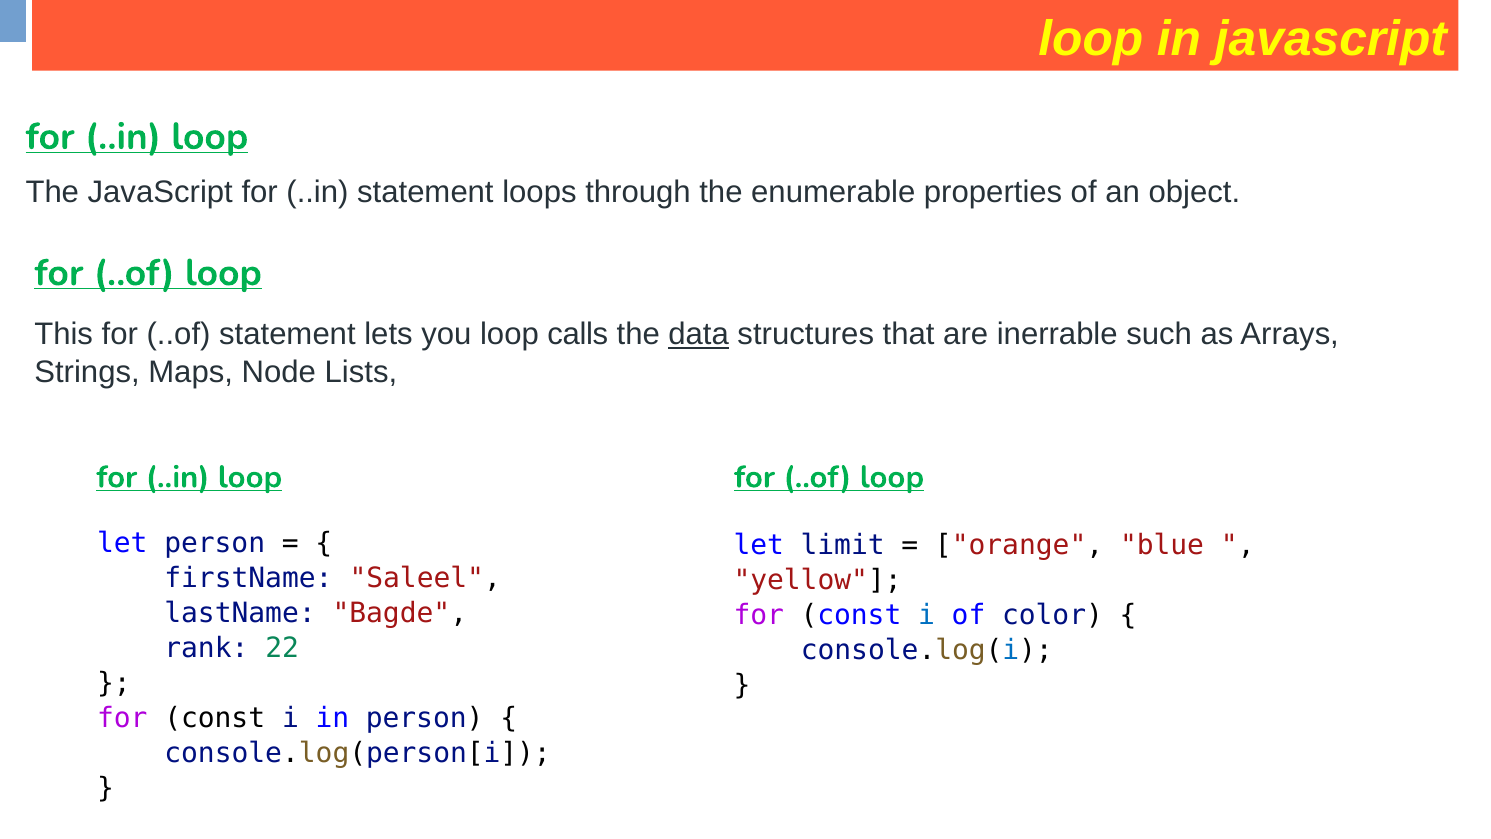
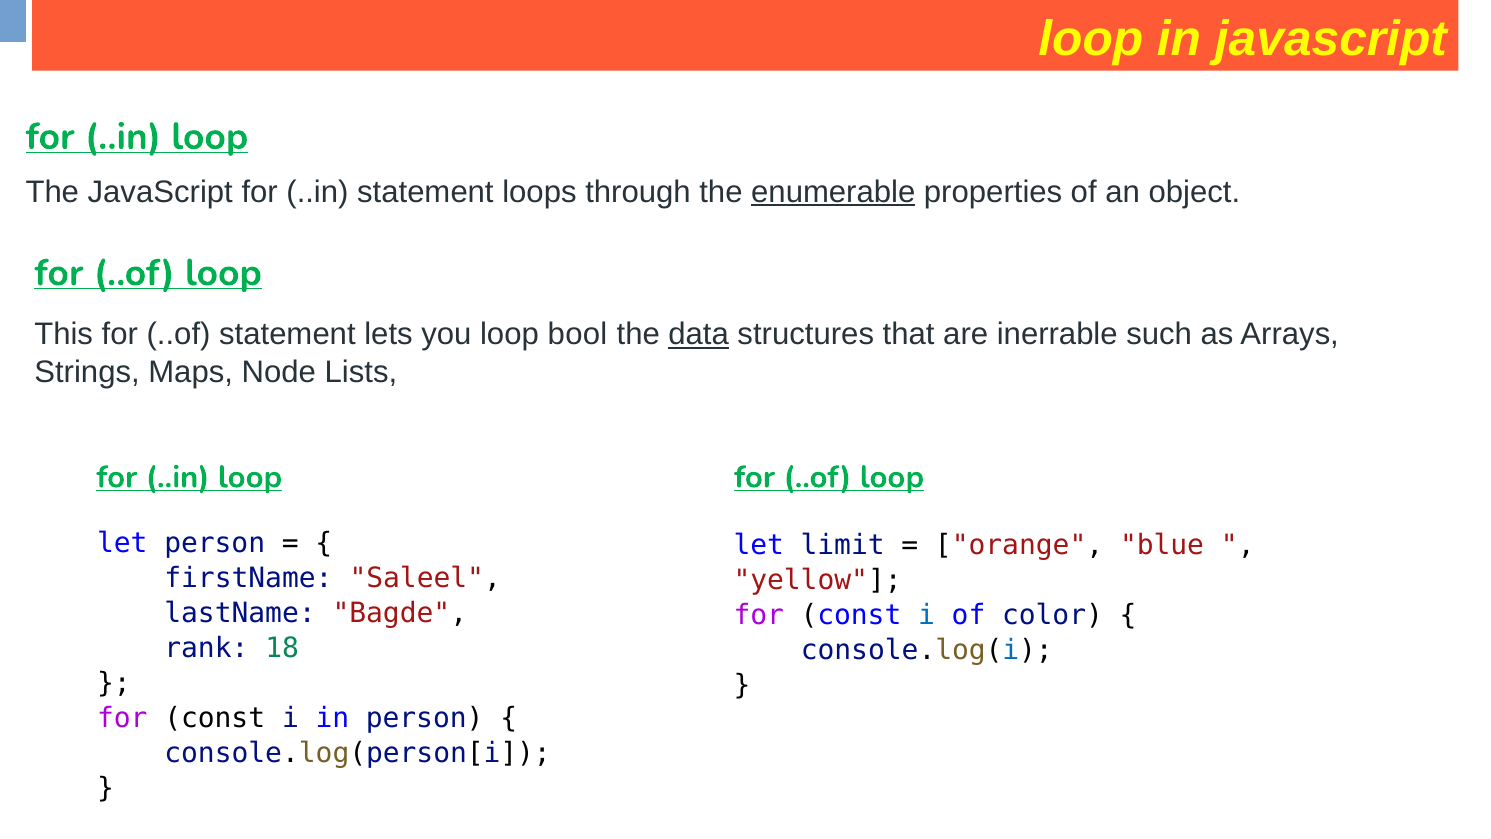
enumerable underline: none -> present (833, 192)
calls: calls -> bool (578, 334)
22: 22 -> 18 (282, 648)
